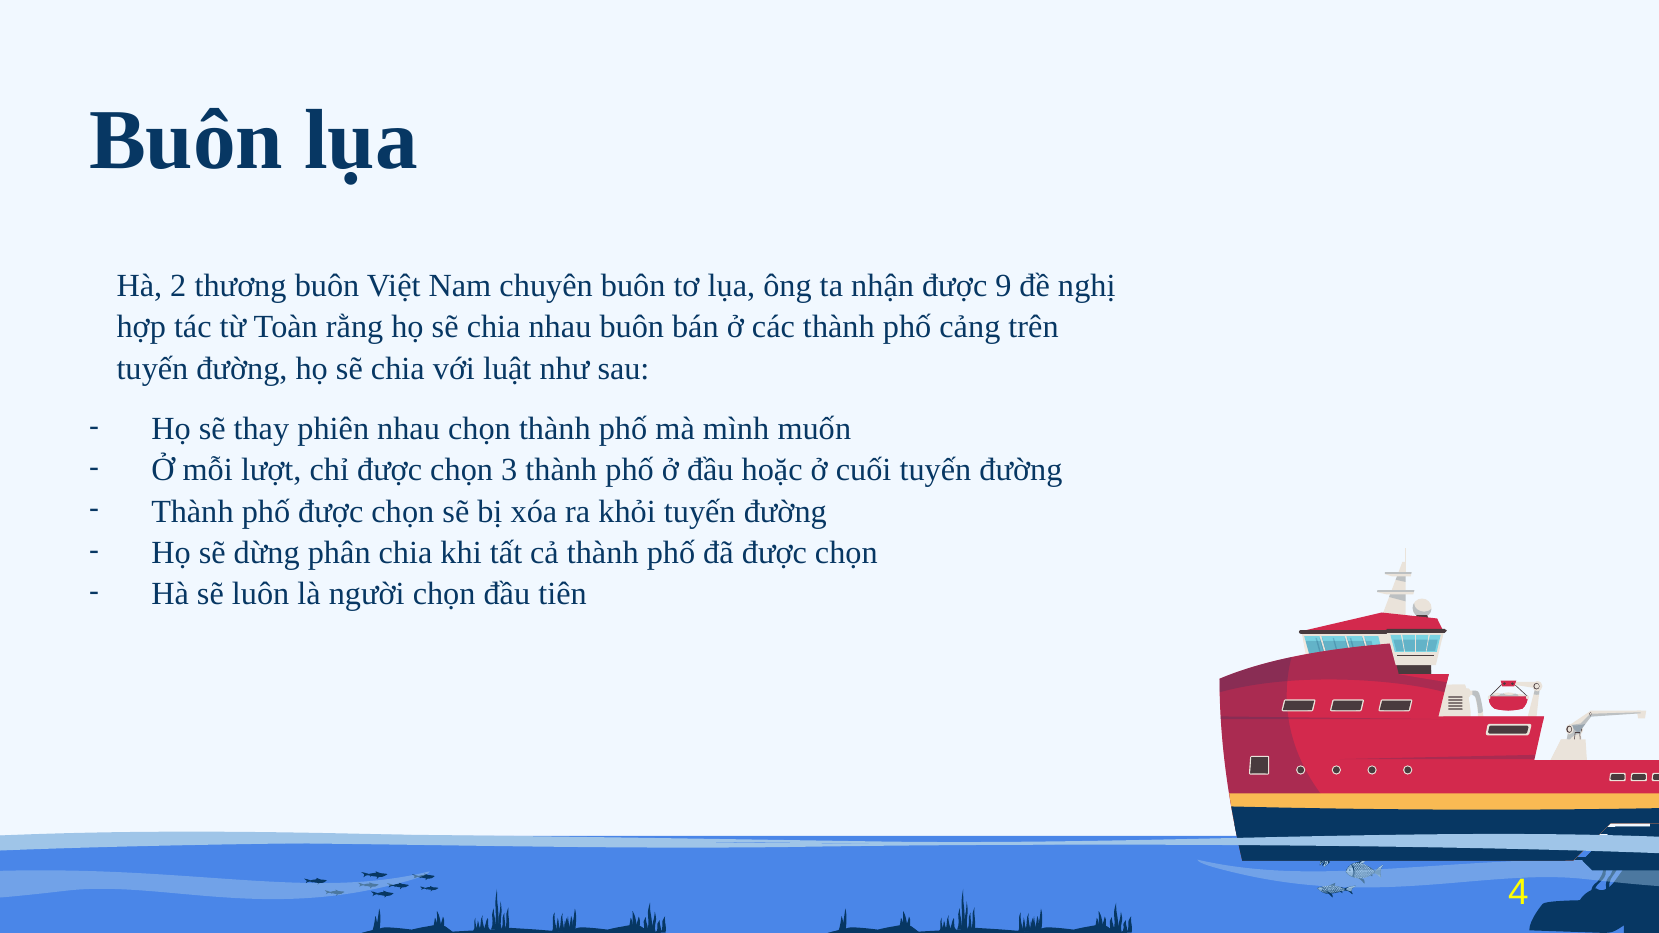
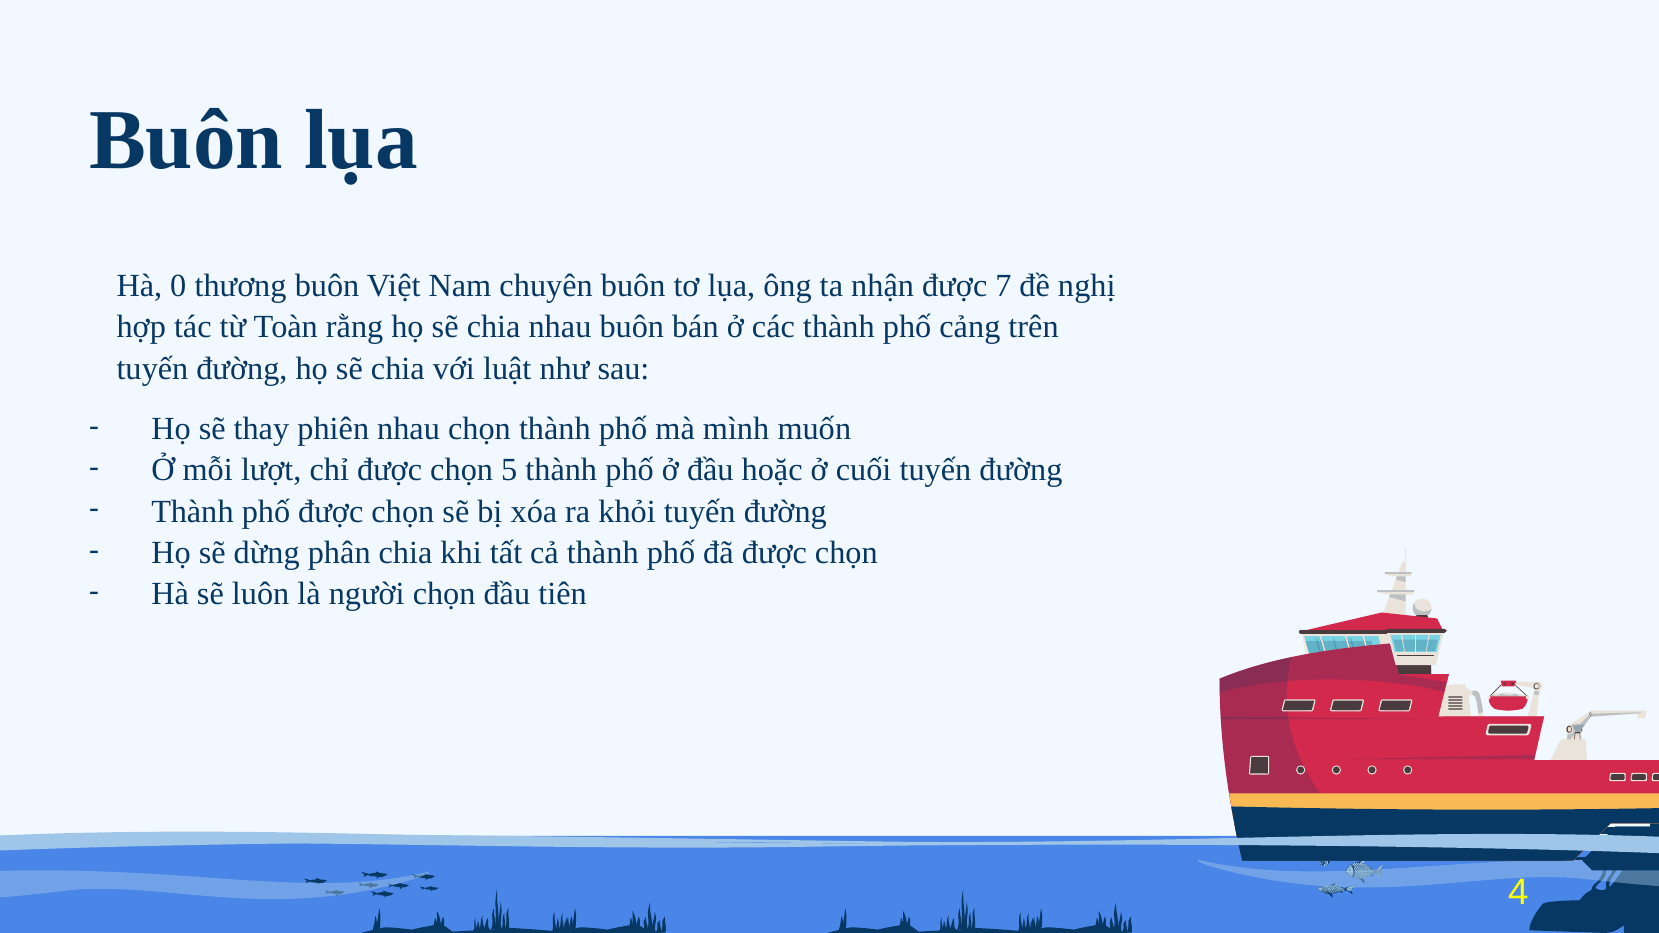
2: 2 -> 0 (178, 286)
9: 9 -> 7 (1003, 286)
3: 3 -> 5 (509, 470)
